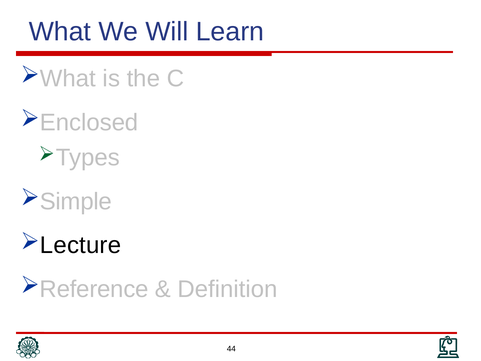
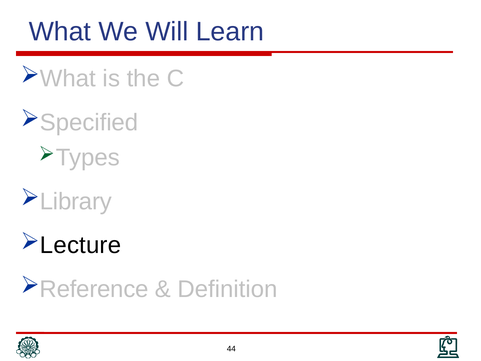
Enclosed: Enclosed -> Specified (89, 123)
Simple: Simple -> Library (76, 201)
